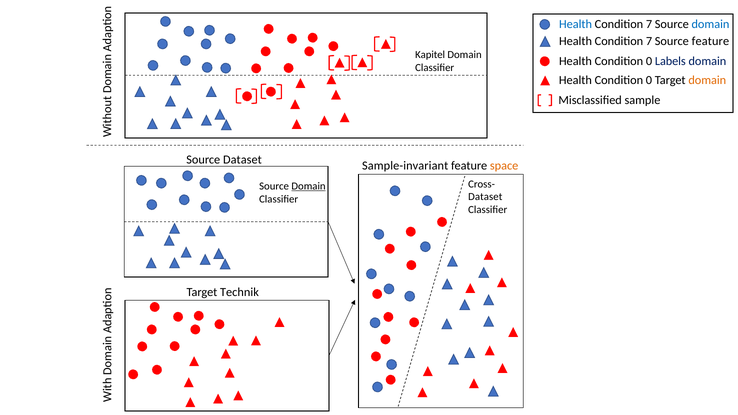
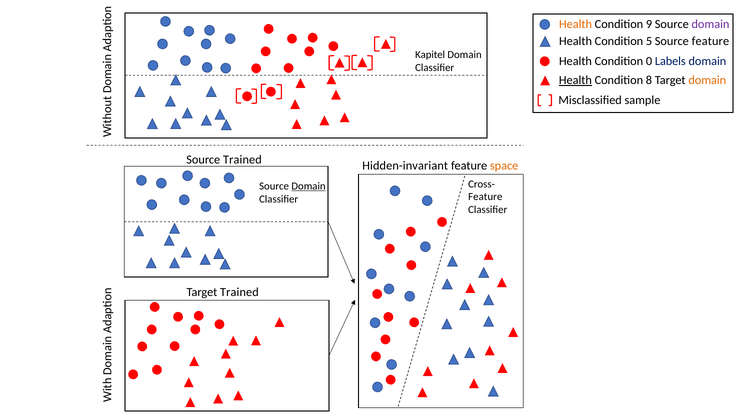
Health colour: blue -> orange (576, 24)
7: 7 -> 9 (649, 24)
domain colour: blue -> purple (710, 24)
7: 7 -> 5 (649, 41)
Health underline: none -> present (575, 80)
0: 0 -> 8 (649, 80)
Source Dataset: Dataset -> Trained (242, 160)
Sample-invariant: Sample-invariant -> Hidden-invariant (405, 166)
Dataset: Dataset -> Feature (485, 197)
Target Technik: Technik -> Trained (239, 292)
